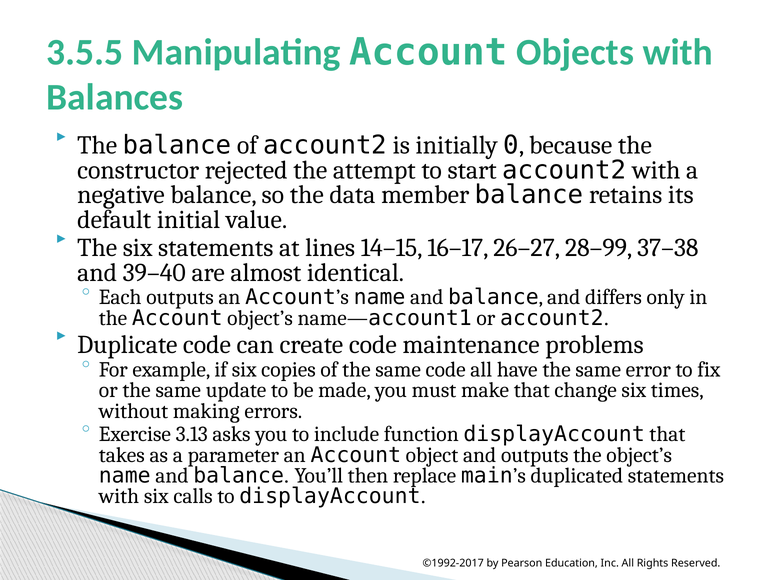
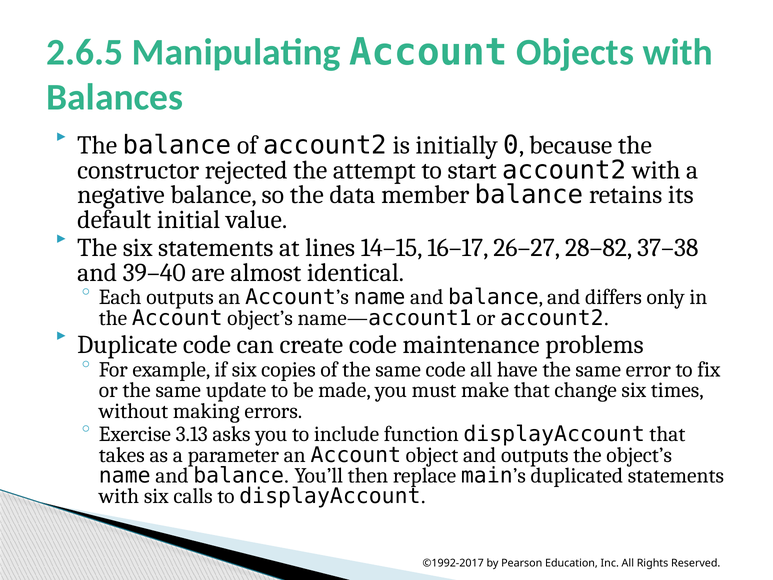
3.5.5: 3.5.5 -> 2.6.5 (85, 52)
28–99: 28–99 -> 28–82 (599, 248)
